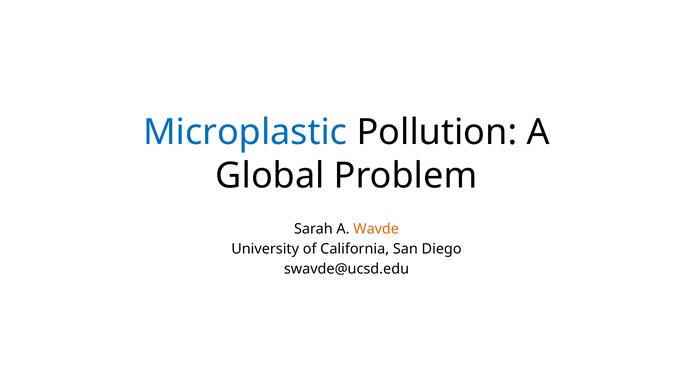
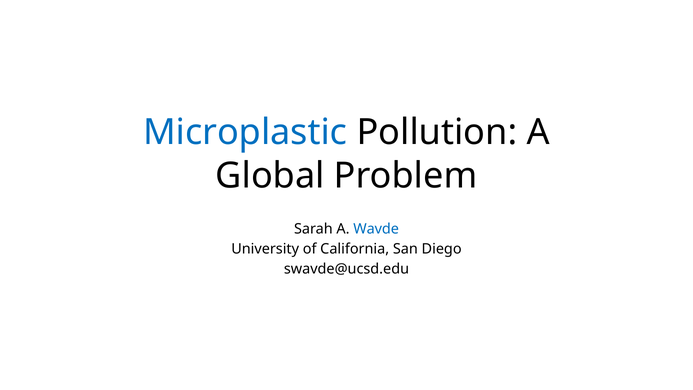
Wavde colour: orange -> blue (376, 229)
